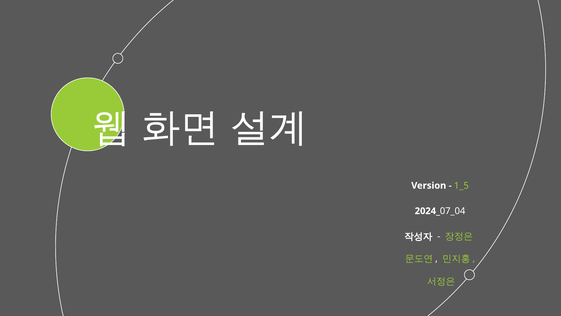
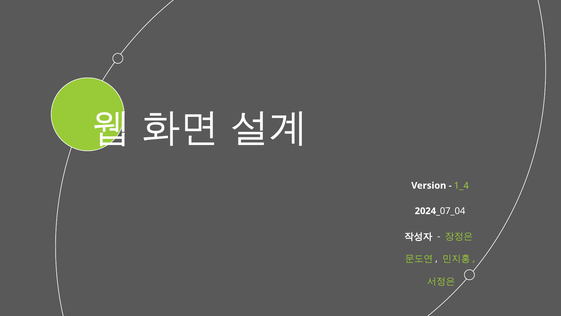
1_5: 1_5 -> 1_4 (461, 185)
